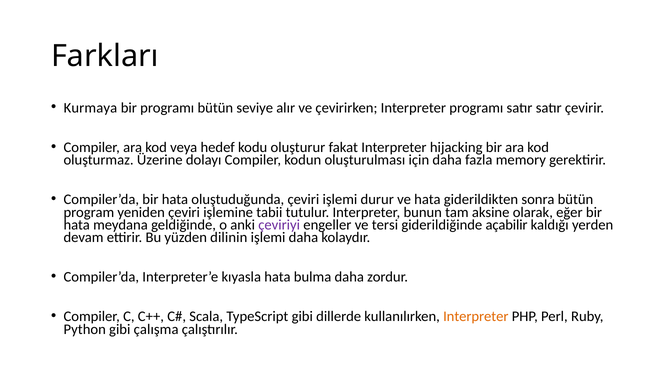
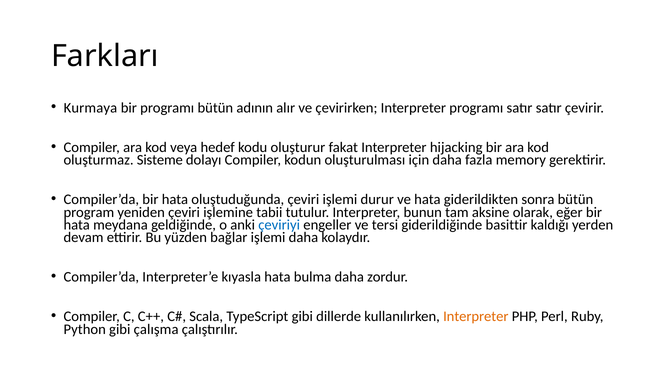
seviye: seviye -> adının (255, 108)
Üzerine: Üzerine -> Sisteme (160, 160)
çeviriyi colour: purple -> blue (279, 225)
açabilir: açabilir -> basittir (507, 225)
dilinin: dilinin -> bağlar (229, 238)
